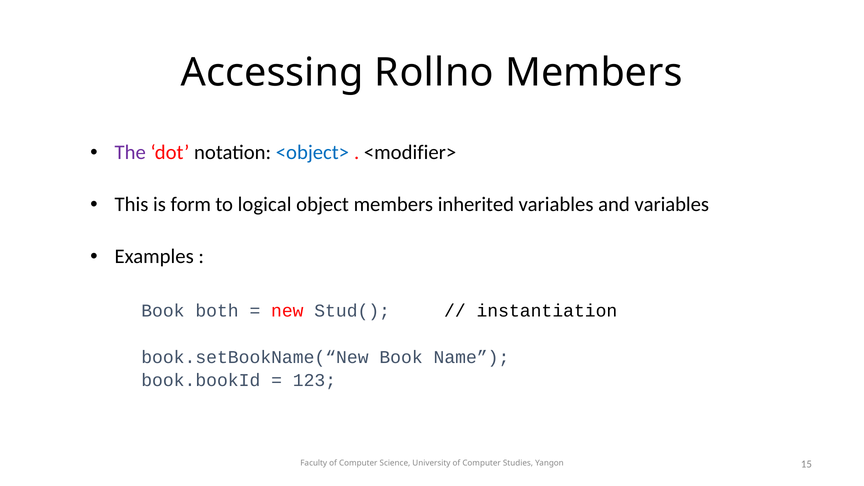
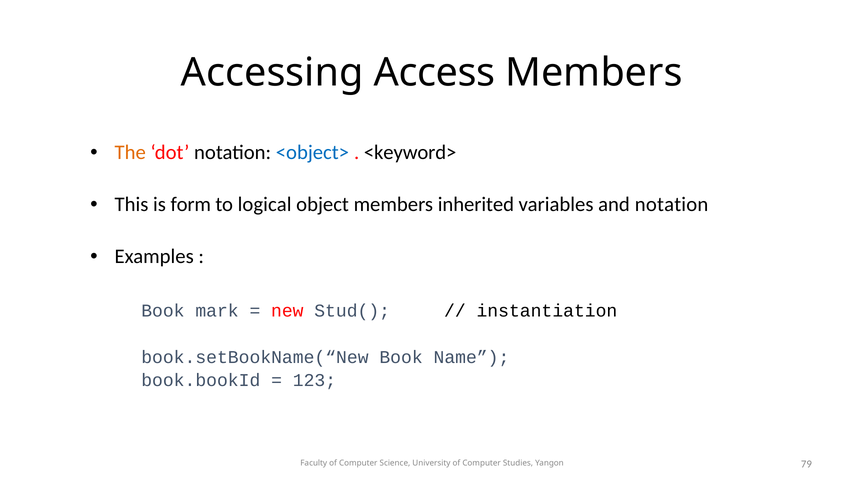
Rollno: Rollno -> Access (435, 73)
The colour: purple -> orange (130, 152)
<modifier>: <modifier> -> <keyword> (410, 152)
and variables: variables -> notation (672, 205)
both: both -> mark (217, 311)
15: 15 -> 79 (806, 464)
